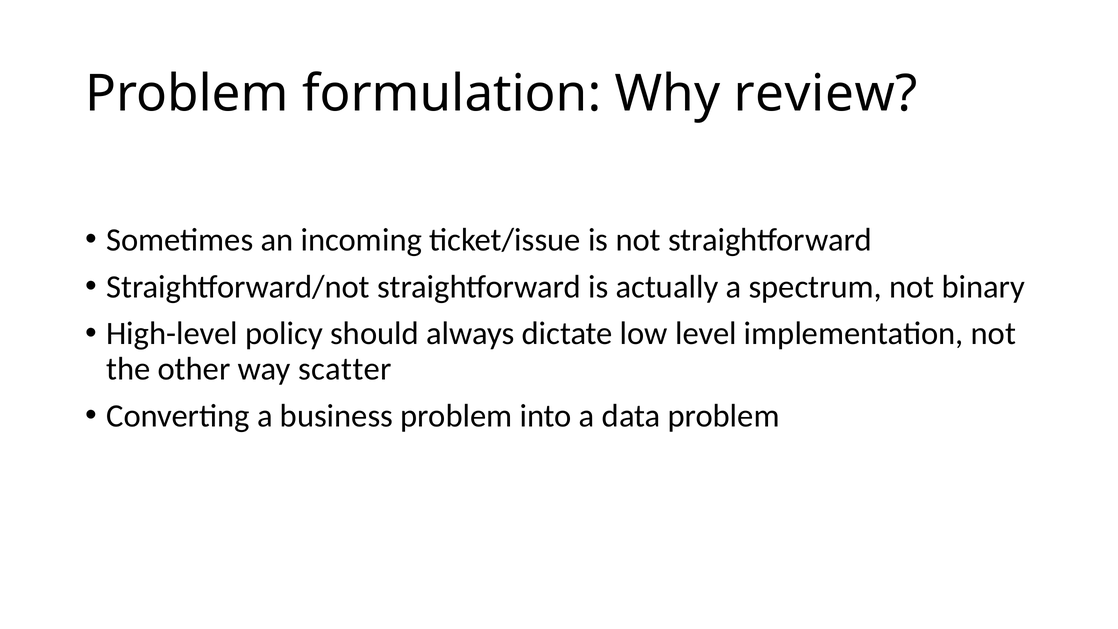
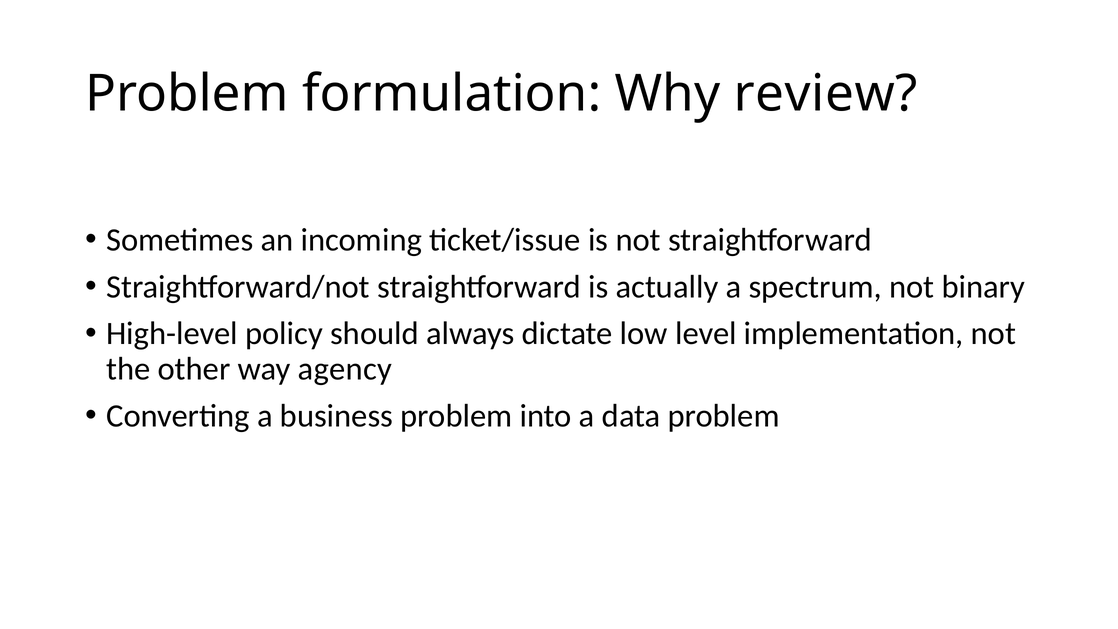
scatter: scatter -> agency (345, 369)
